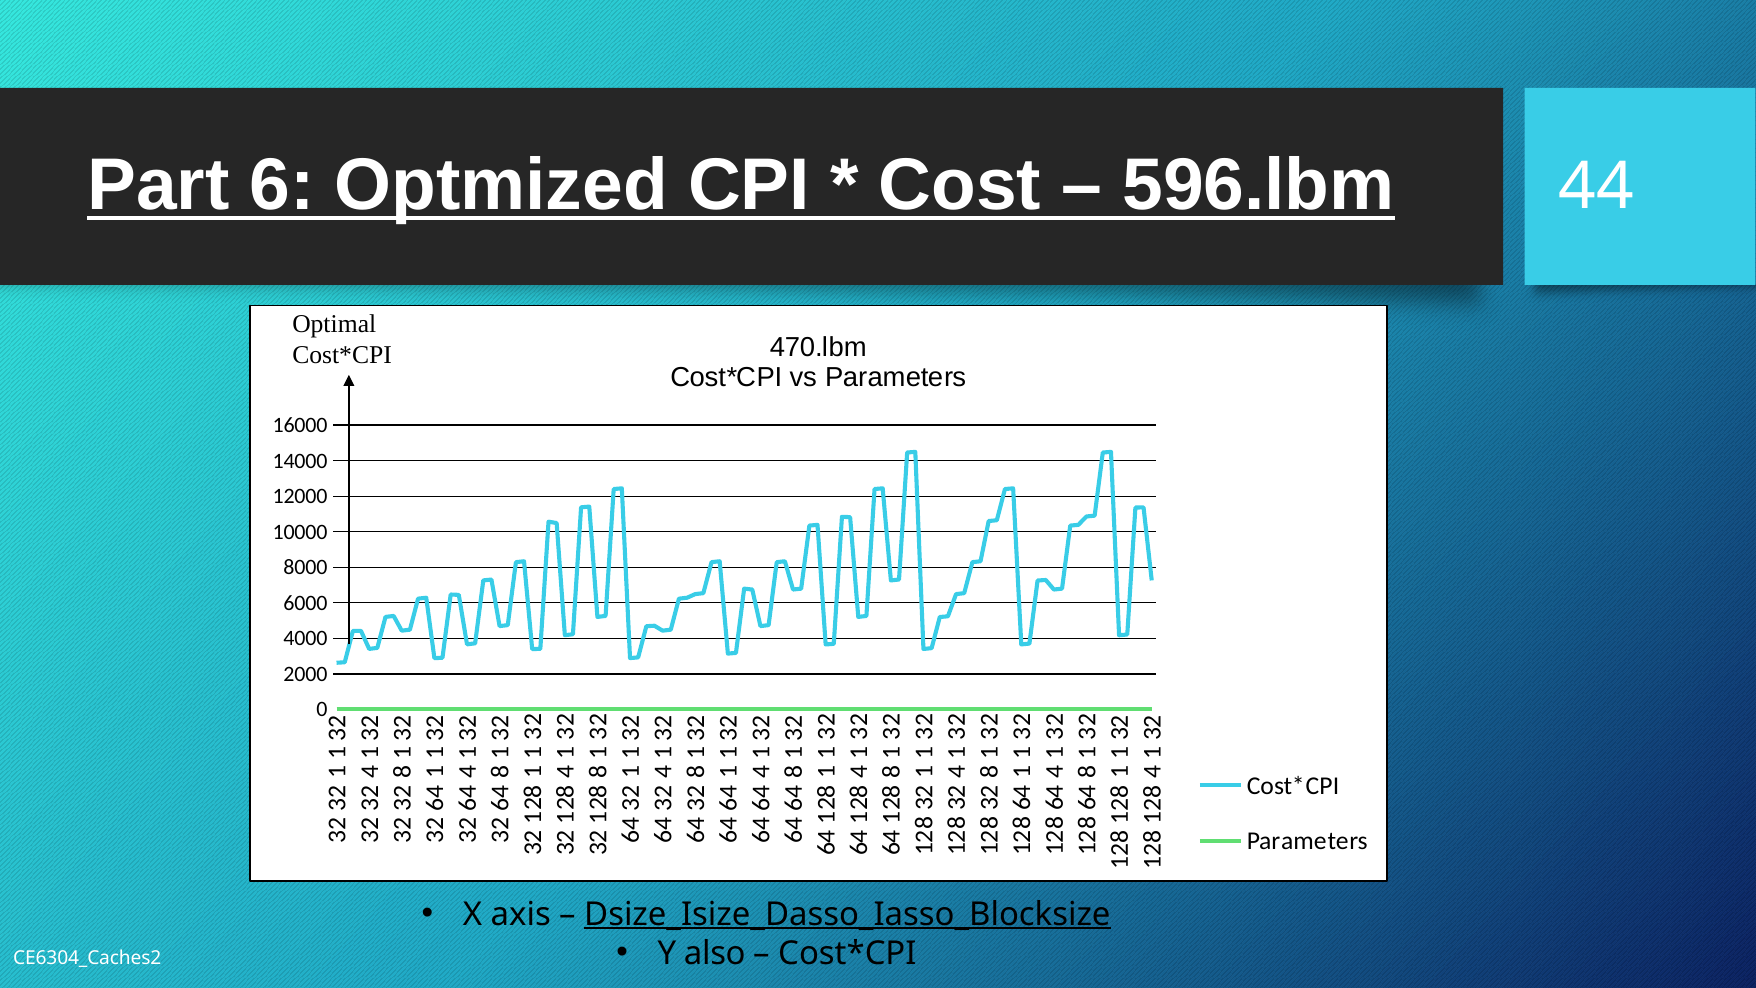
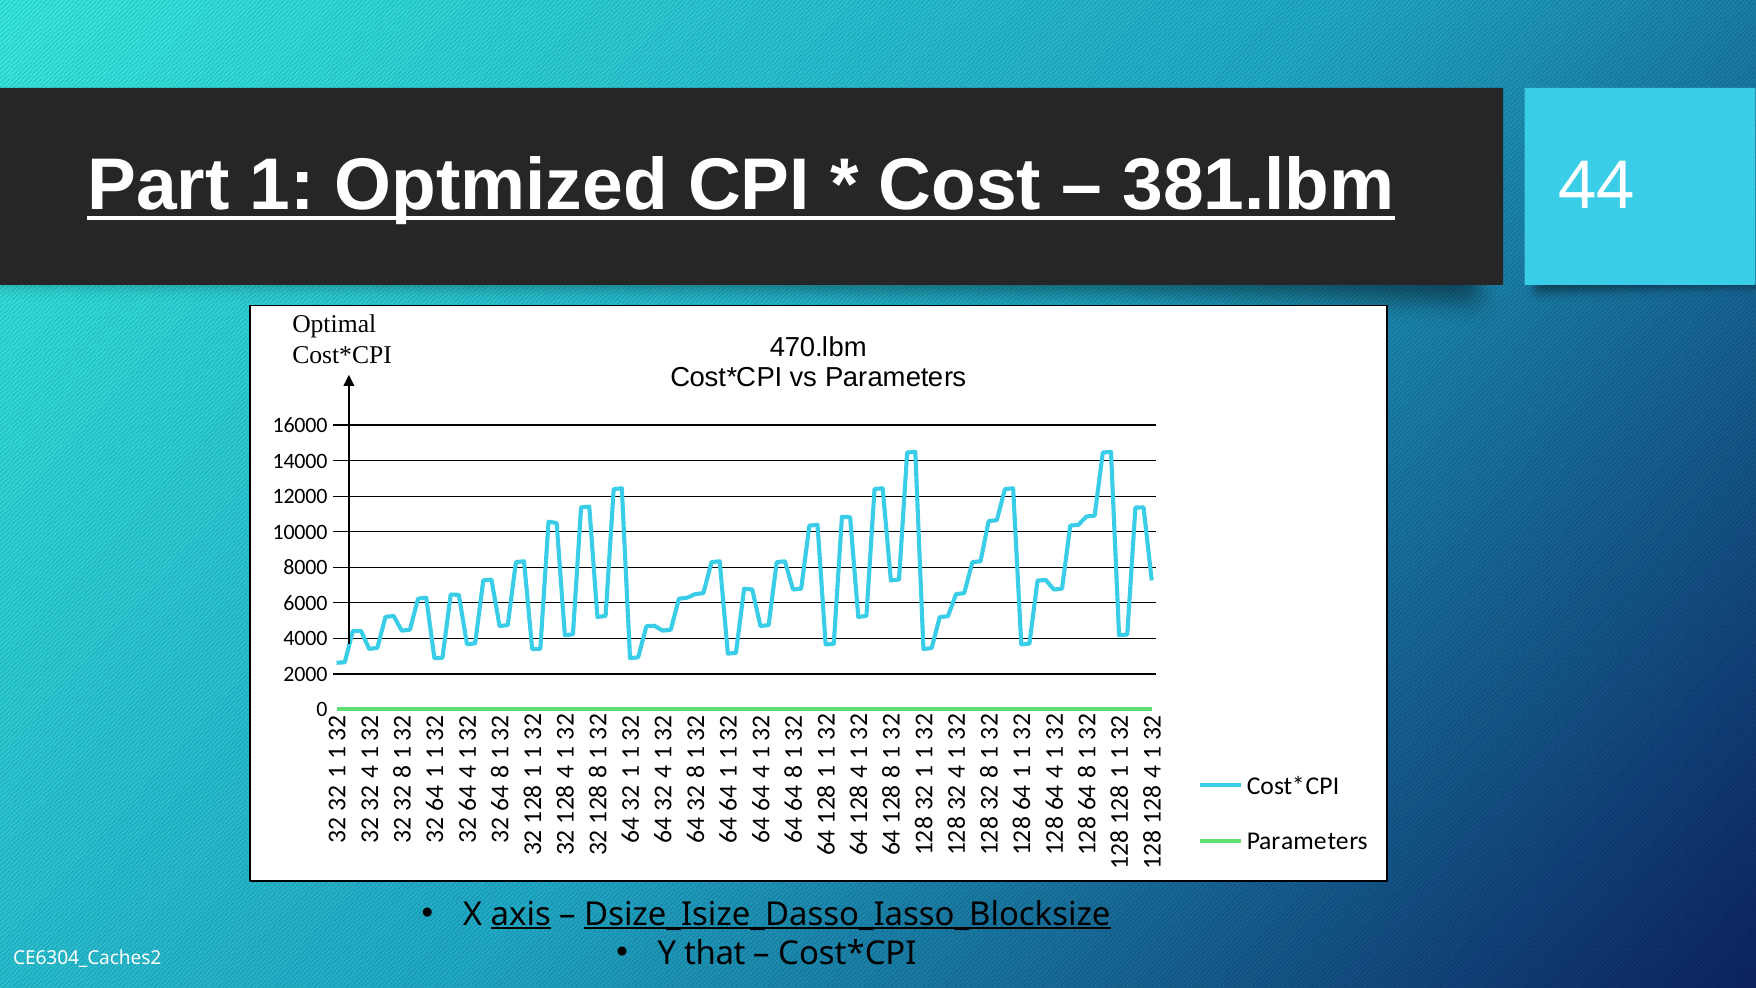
Part 6: 6 -> 1 (282, 186)
596.lbm: 596.lbm -> 381.lbm (1258, 186)
axis underline: none -> present (521, 914)
also: also -> that (715, 953)
